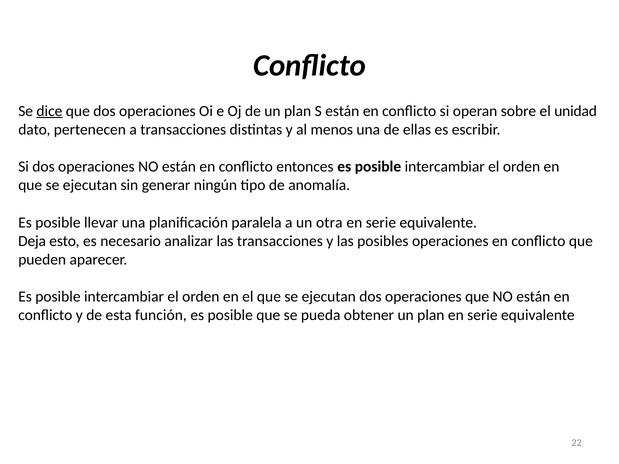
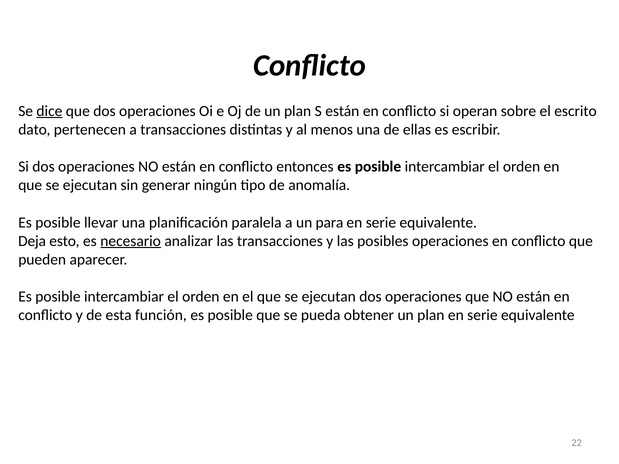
unidad: unidad -> escrito (576, 111)
otra: otra -> para (329, 223)
necesario underline: none -> present (131, 241)
